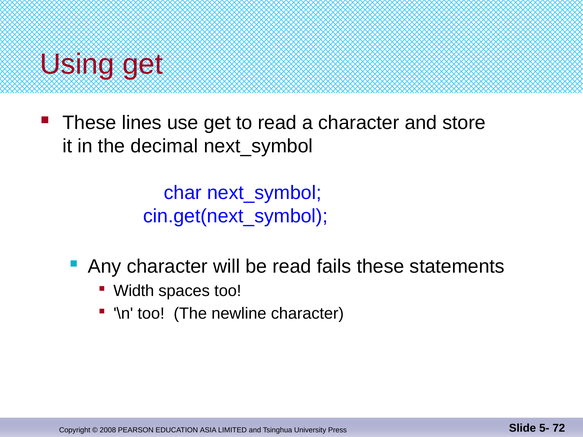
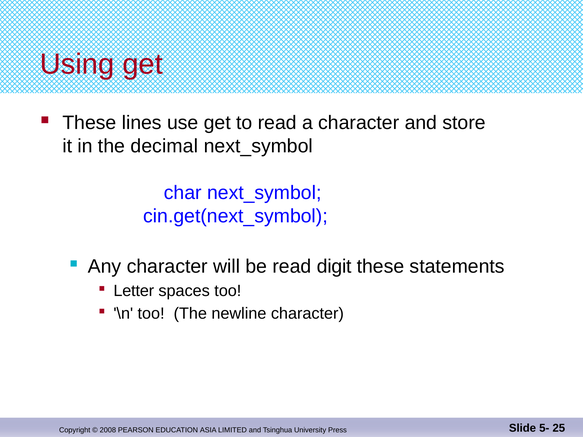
fails: fails -> digit (334, 267)
Width: Width -> Letter (134, 291)
72: 72 -> 25 (559, 428)
